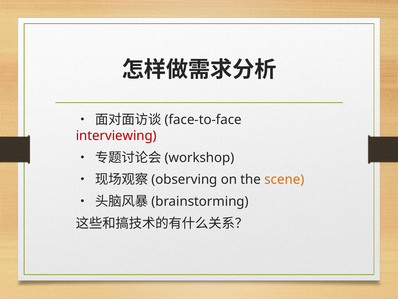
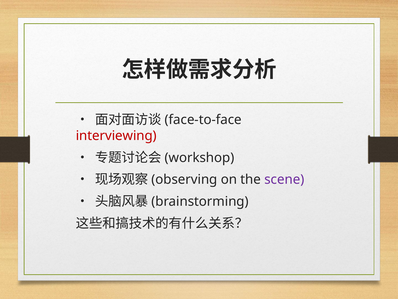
scene colour: orange -> purple (284, 179)
